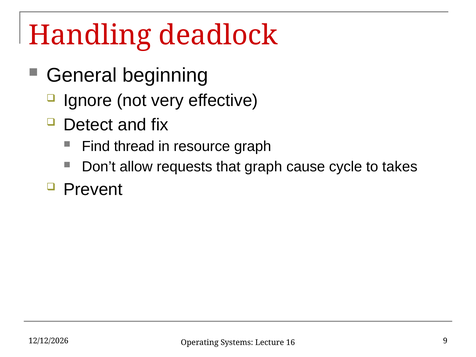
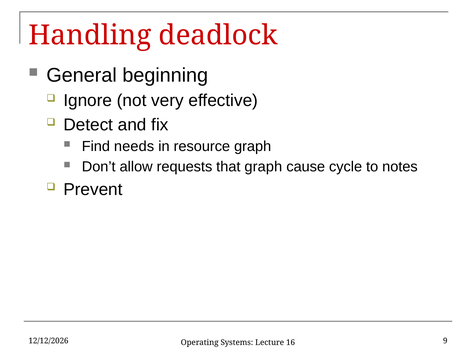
thread: thread -> needs (134, 146)
takes: takes -> notes (400, 167)
